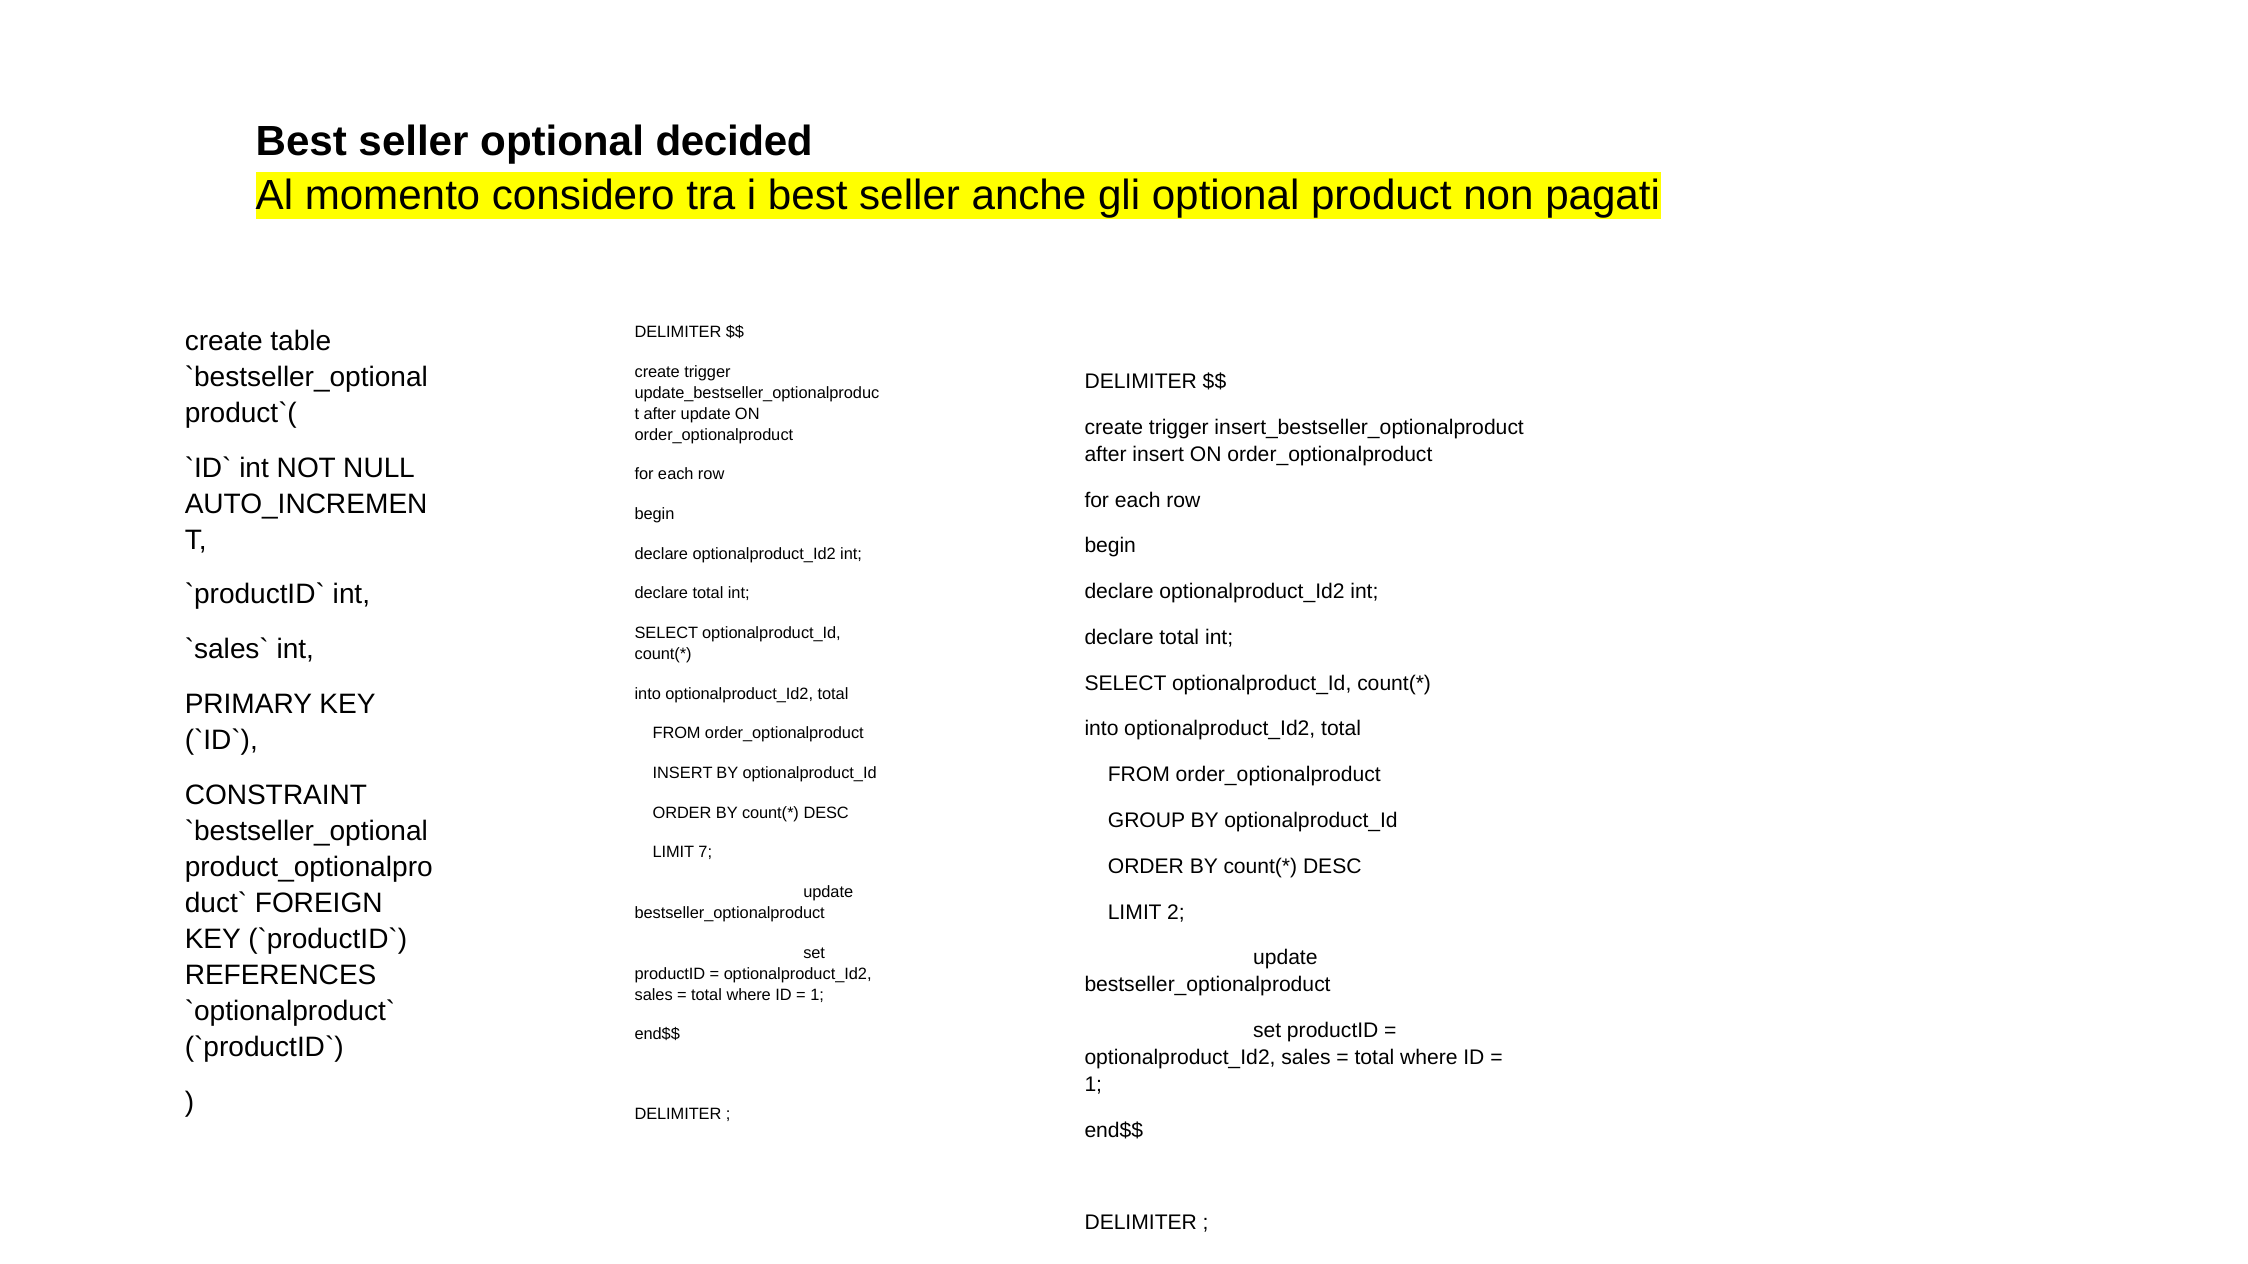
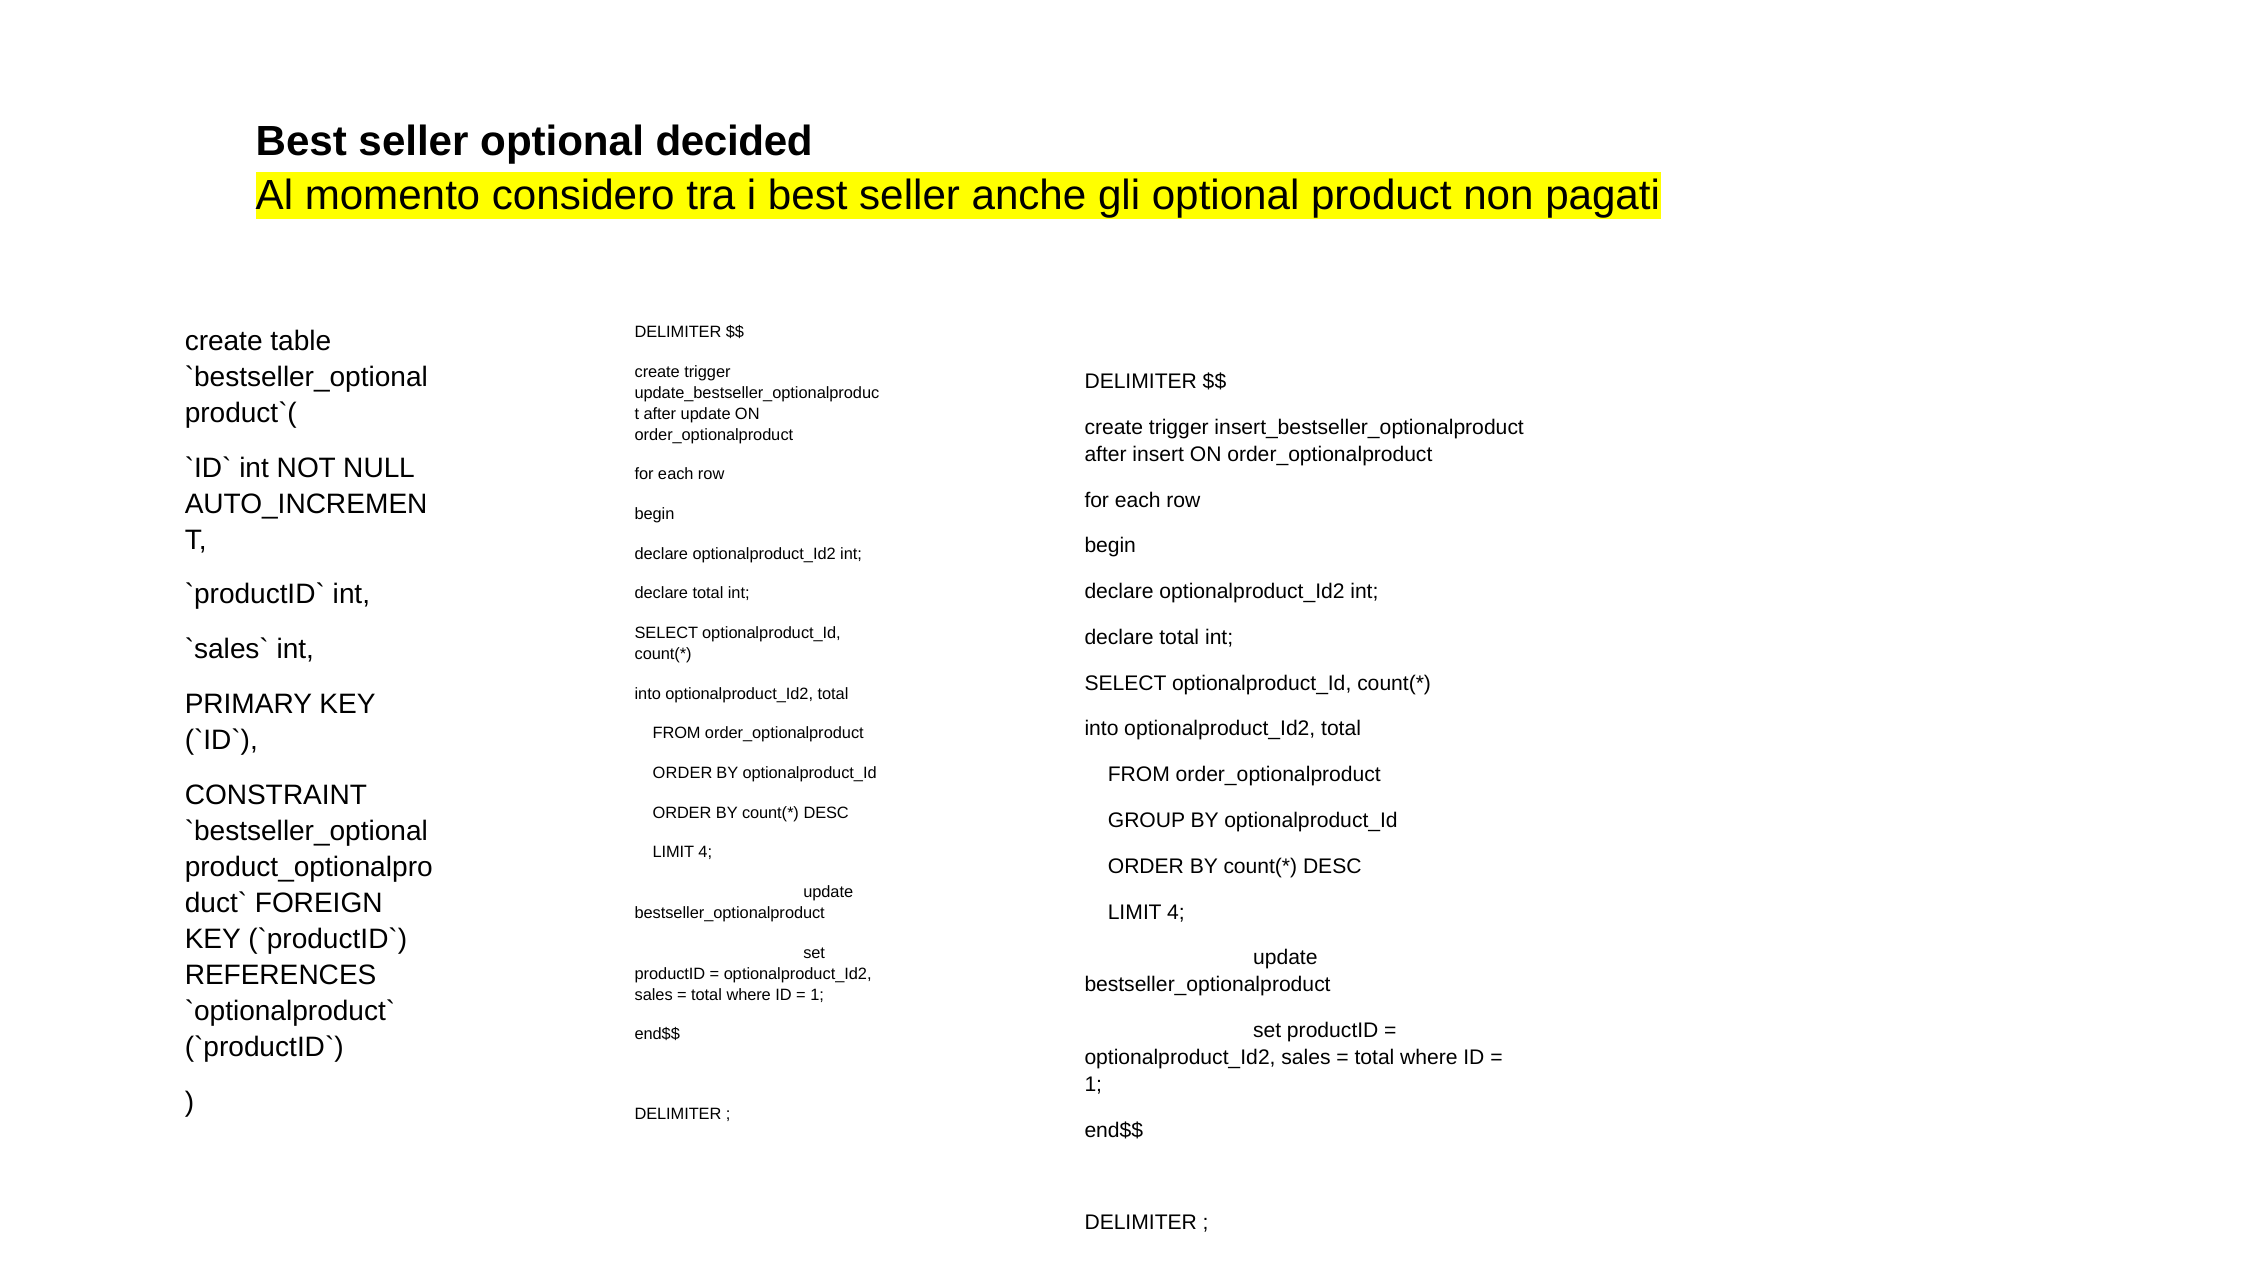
INSERT: INSERT -> ORDER (683, 773)
7: 7 -> 4 (705, 853)
2: 2 -> 4 (1176, 912)
